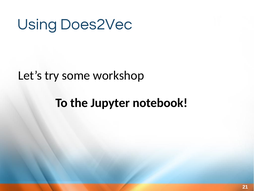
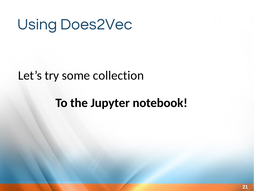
workshop: workshop -> collection (118, 75)
